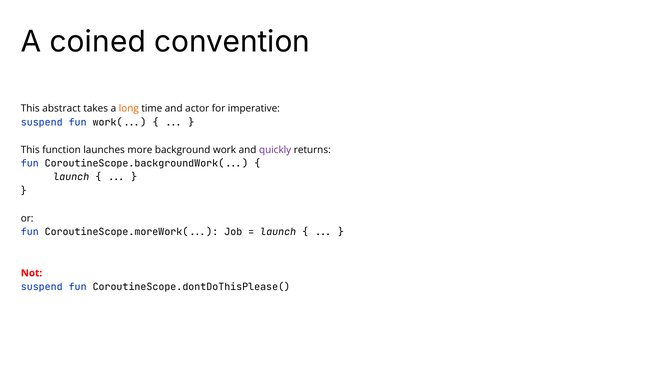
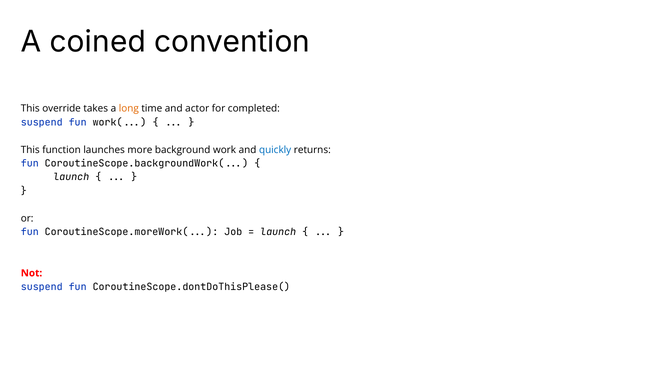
abstract: abstract -> override (62, 109)
imperative: imperative -> completed (254, 109)
quickly colour: purple -> blue (275, 150)
